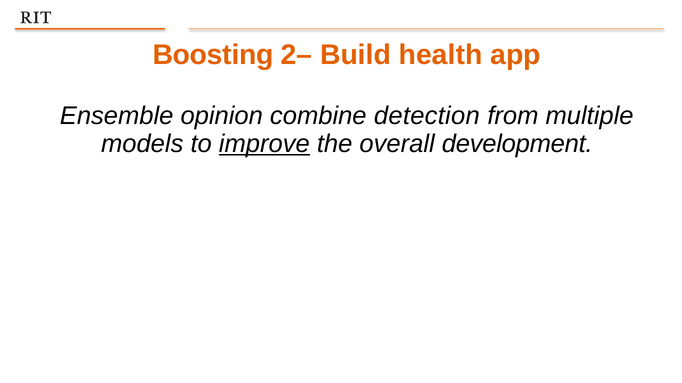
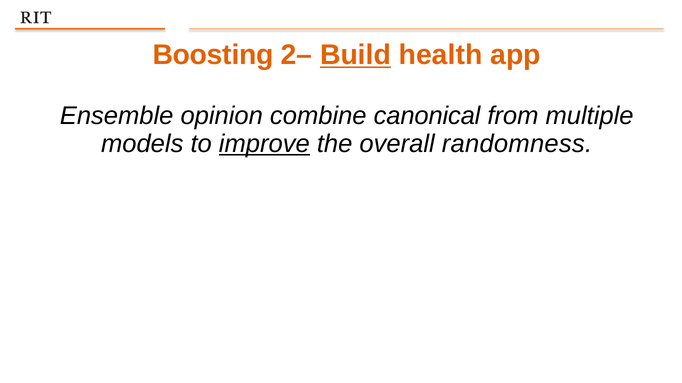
Build underline: none -> present (356, 55)
detection: detection -> canonical (427, 116)
development: development -> randomness (517, 144)
